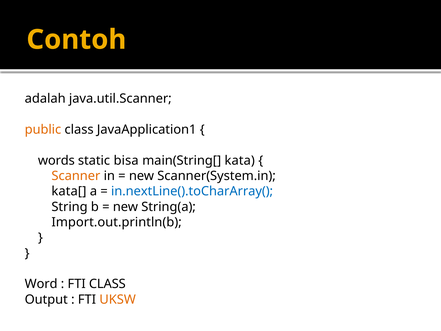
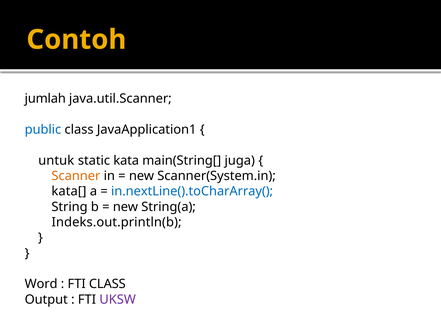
adalah: adalah -> jumlah (45, 99)
public colour: orange -> blue (43, 130)
words: words -> untuk (56, 160)
bisa: bisa -> kata (126, 160)
kata: kata -> juga (240, 160)
Import.out.println(b: Import.out.println(b -> Indeks.out.println(b (117, 222)
UKSW colour: orange -> purple (118, 299)
